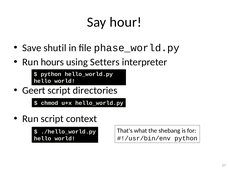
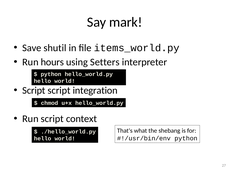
hour: hour -> mark (126, 22)
phase_world.py: phase_world.py -> items_world.py (137, 48)
Geert: Geert -> Script (34, 91)
directories: directories -> integration (95, 91)
